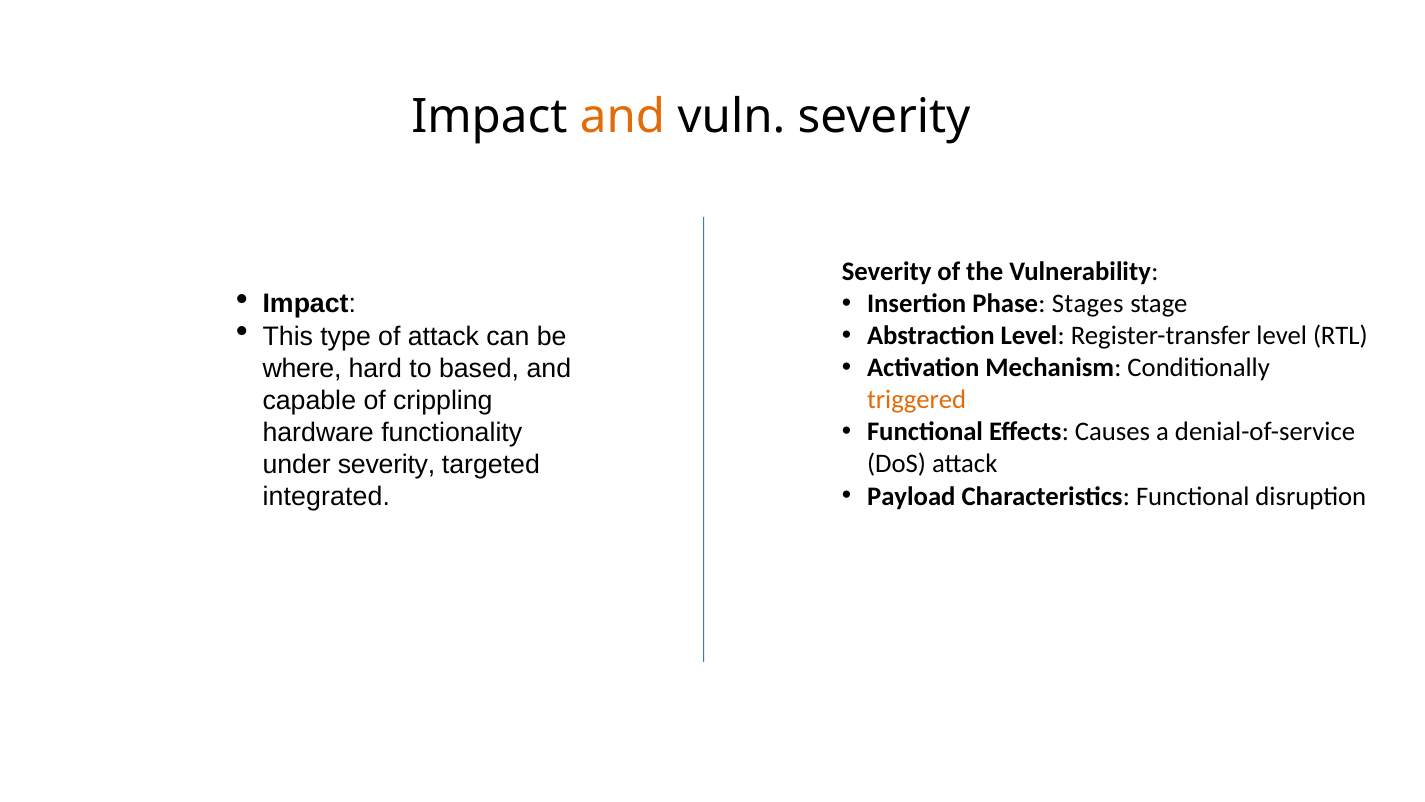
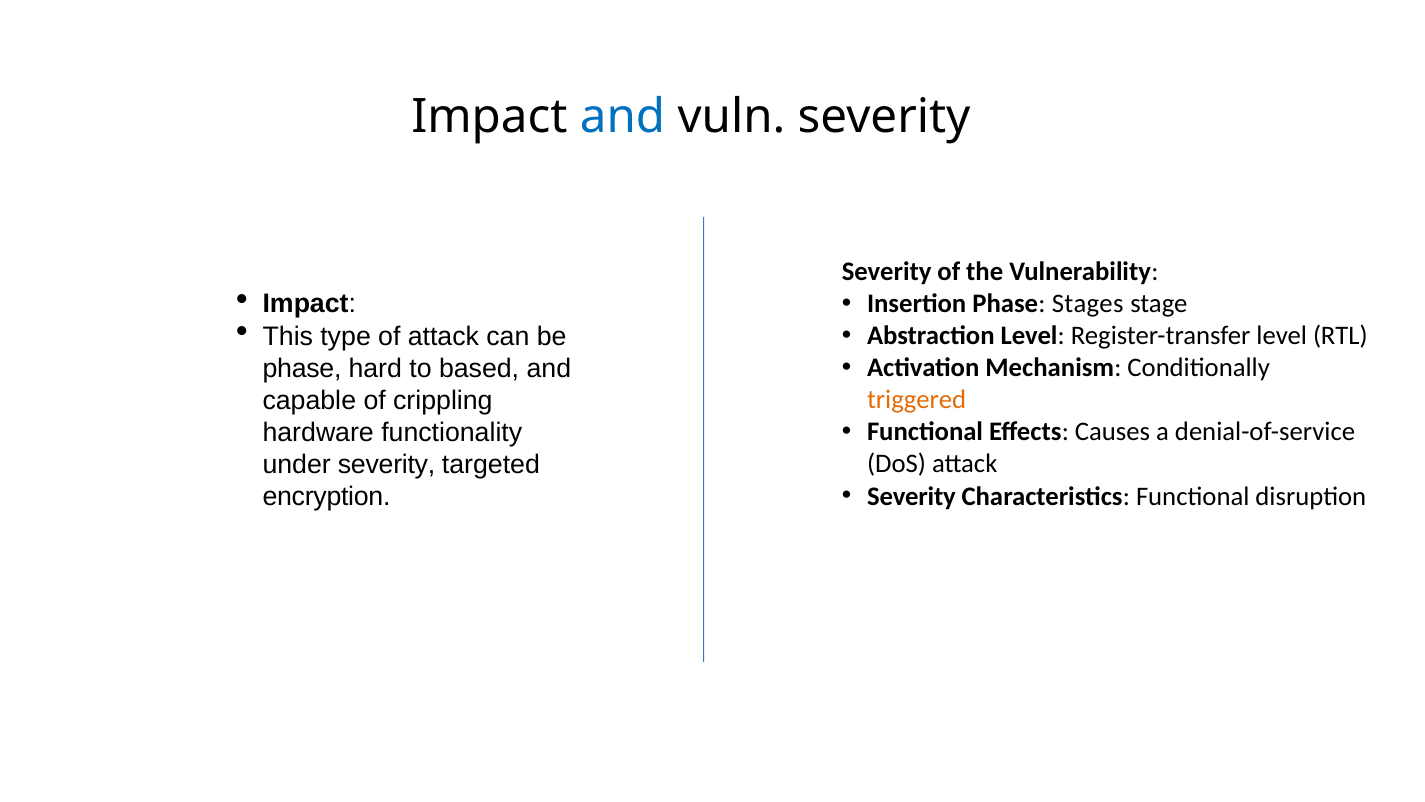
and colour: orange -> blue (623, 117)
where: where -> phase (302, 368)
Payload: Payload -> Severity (911, 496)
integrated: integrated -> encryption (327, 496)
